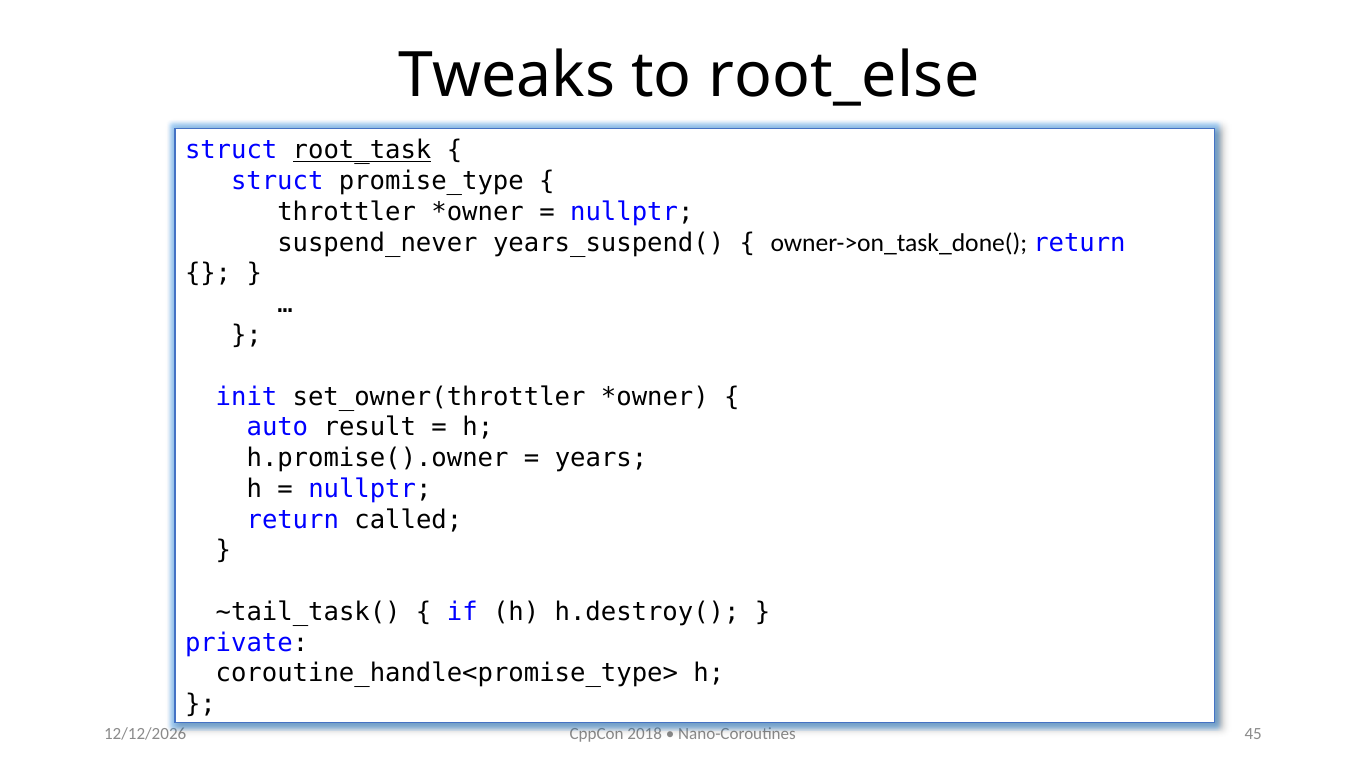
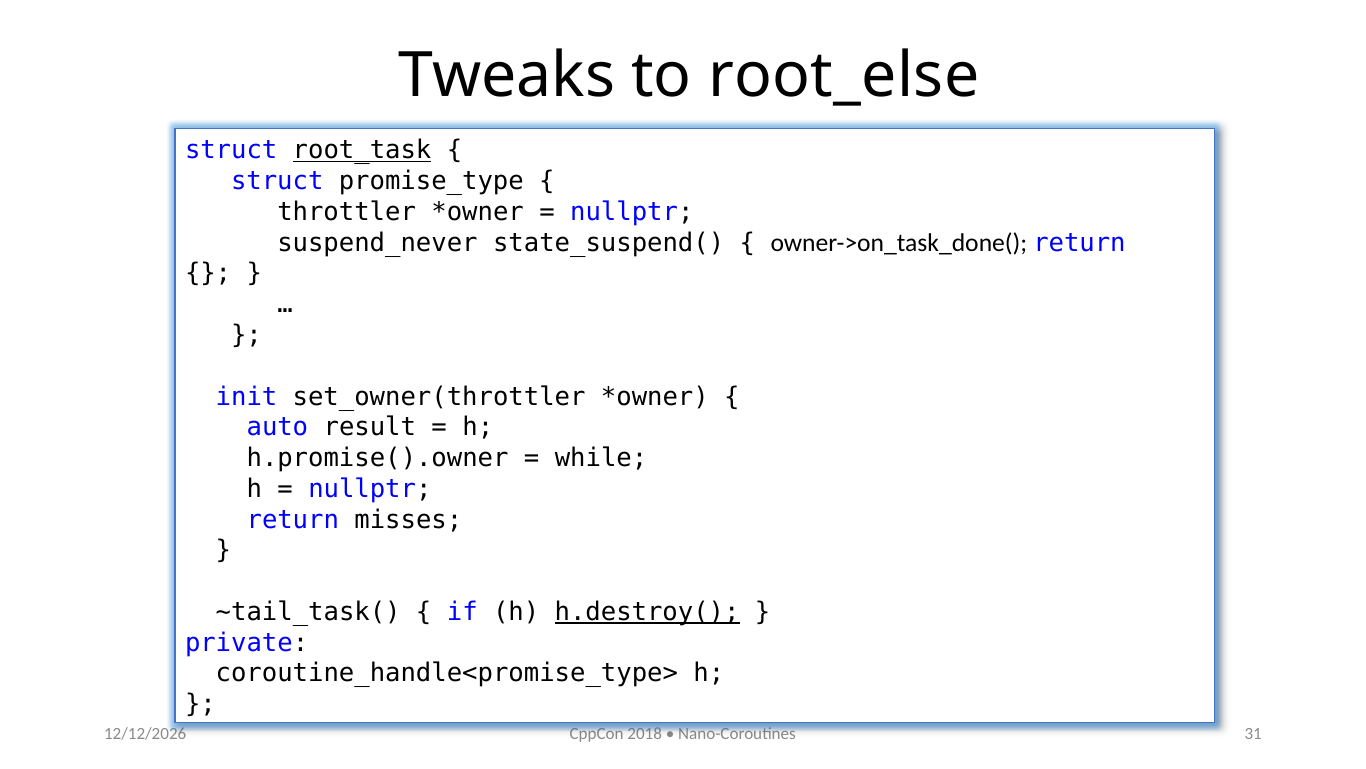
years_suspend(: years_suspend( -> state_suspend( (609, 243)
years: years -> while (601, 458)
called: called -> misses (408, 519)
h.destroy( underline: none -> present (647, 611)
45: 45 -> 31 (1253, 734)
